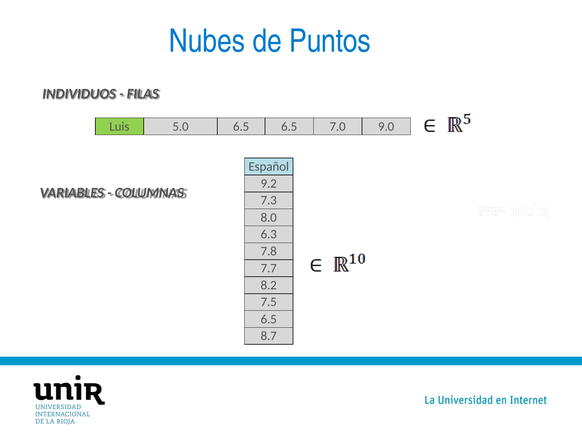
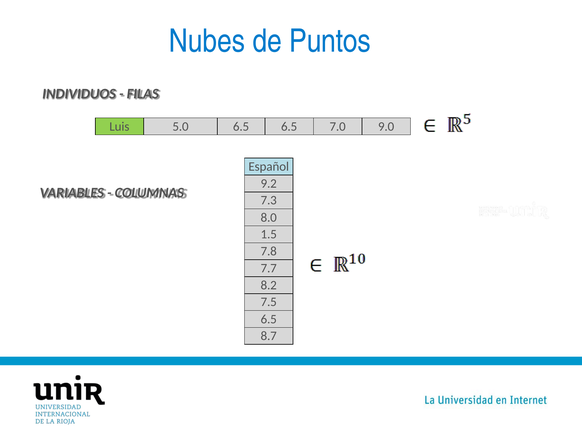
6.3: 6.3 -> 1.5 (269, 234)
